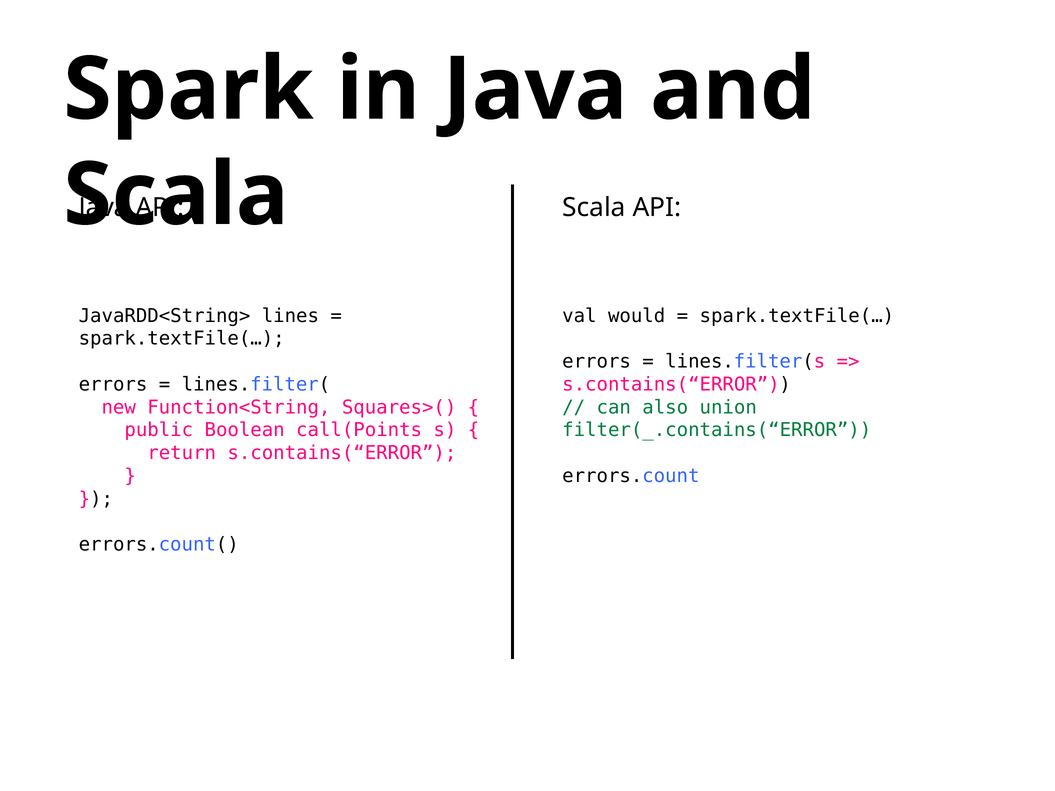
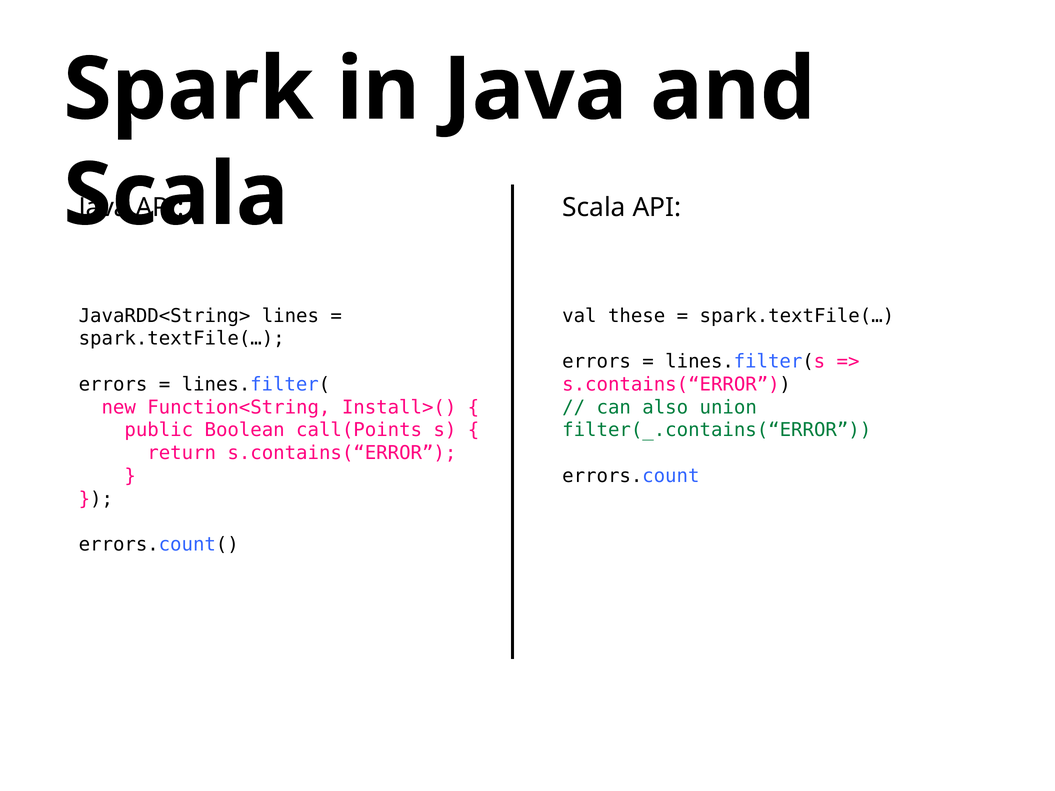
would: would -> these (637, 316)
Squares>(: Squares>( -> Install>( (399, 407)
